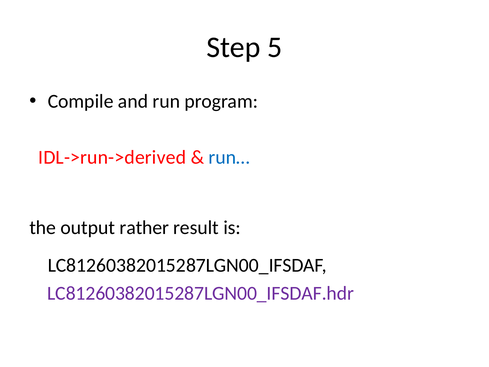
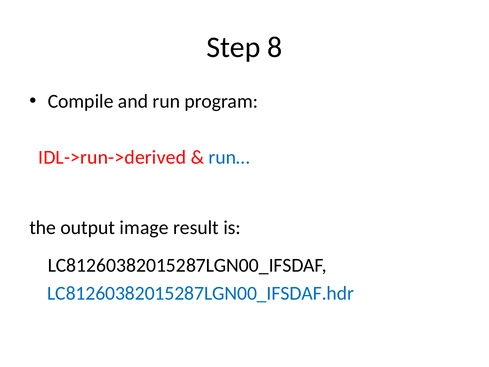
5: 5 -> 8 (275, 47)
rather: rather -> image (144, 227)
LC81260382015287LGN00_IFSDAF.hdr colour: purple -> blue (201, 293)
